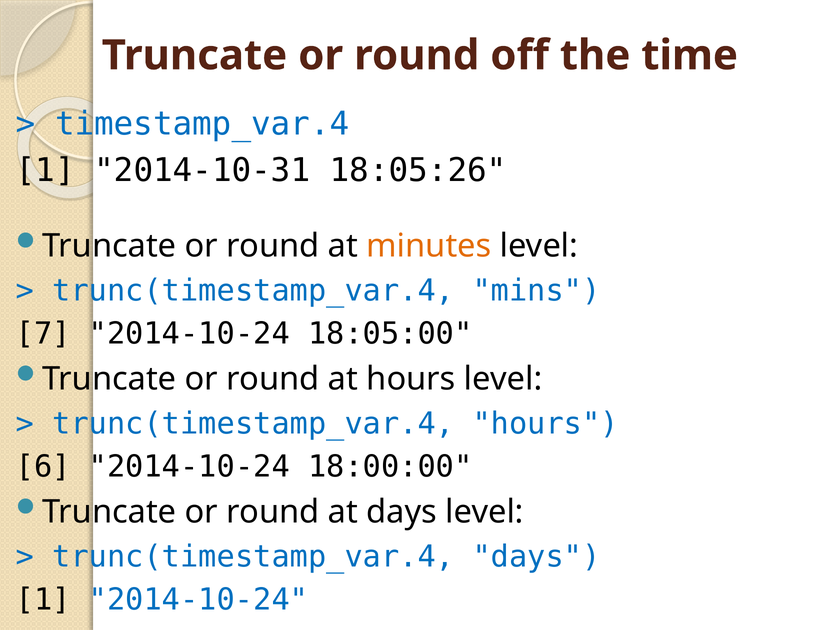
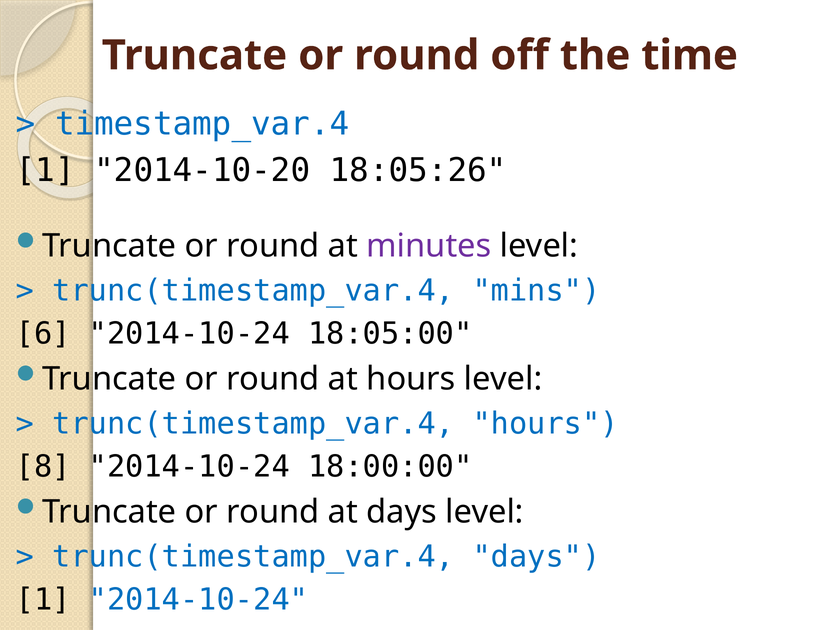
2014-10-31: 2014-10-31 -> 2014-10-20 (202, 170)
minutes colour: orange -> purple (429, 246)
7: 7 -> 6 (43, 334)
6: 6 -> 8 (43, 467)
